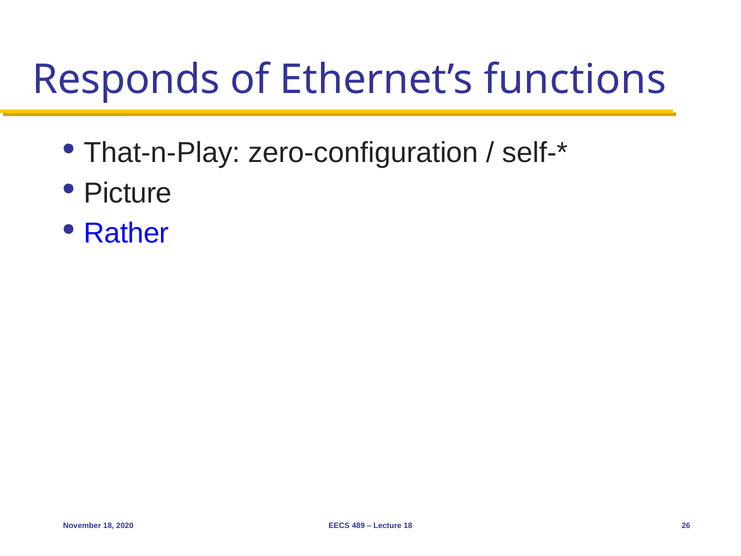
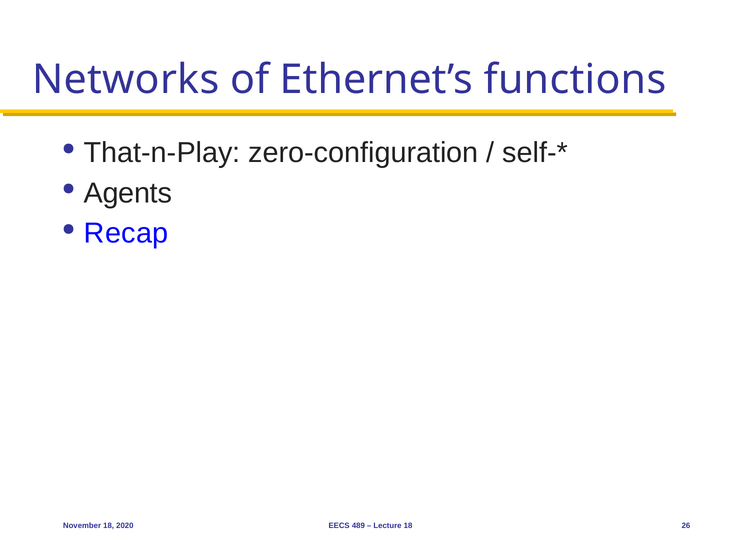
Responds: Responds -> Networks (126, 79)
Picture: Picture -> Agents (128, 193)
Rather: Rather -> Recap (126, 233)
